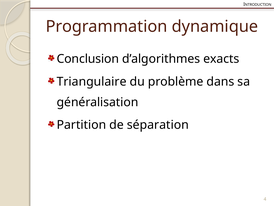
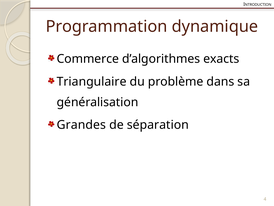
Conclusion: Conclusion -> Commerce (88, 59)
Partition: Partition -> Grandes (81, 125)
